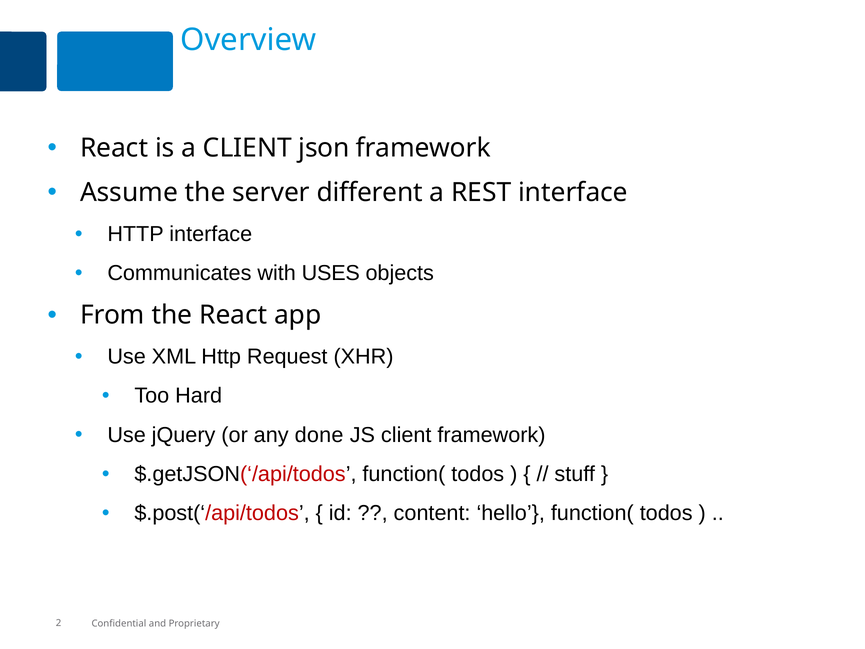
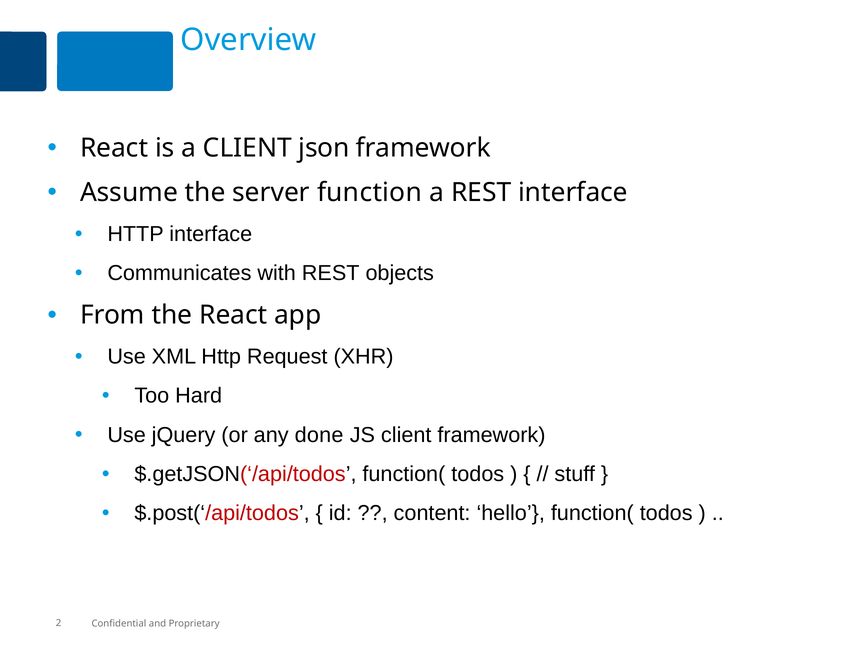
different: different -> function (370, 192)
with USES: USES -> REST (331, 273)
